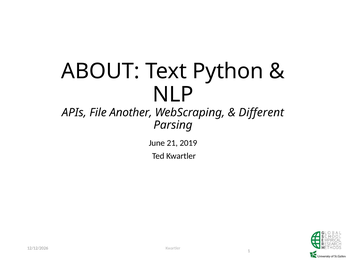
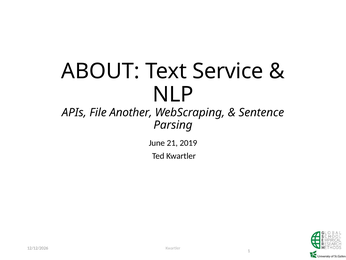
Python: Python -> Service (228, 71)
Different: Different -> Sentence (261, 112)
